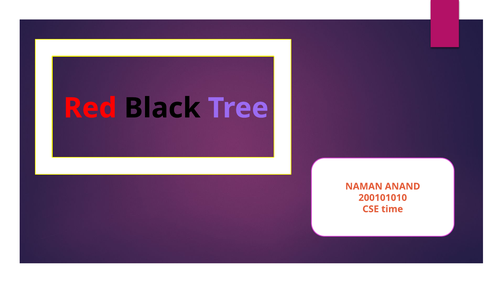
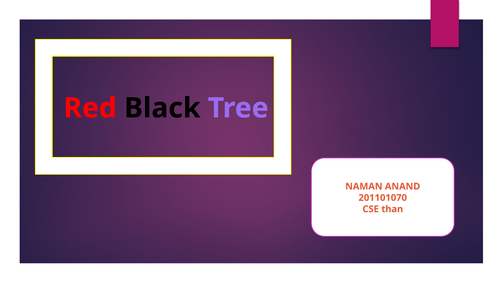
200101010: 200101010 -> 201101070 (383, 198)
time: time -> than (392, 209)
